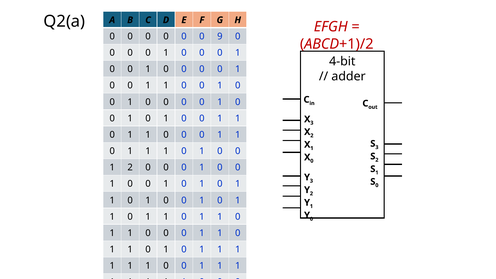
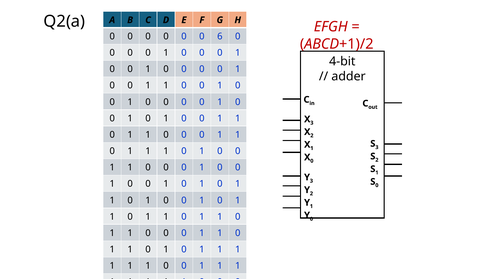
9: 9 -> 6 (220, 36)
2: 2 -> 1 (130, 168)
